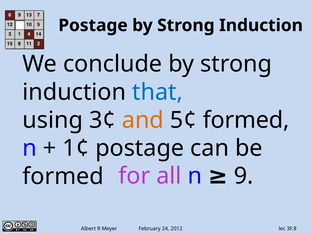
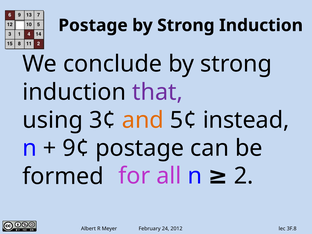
that colour: blue -> purple (158, 92)
5¢ formed: formed -> instead (246, 120)
1¢: 1¢ -> 9¢ (76, 148)
9: 9 -> 2 (244, 176)
